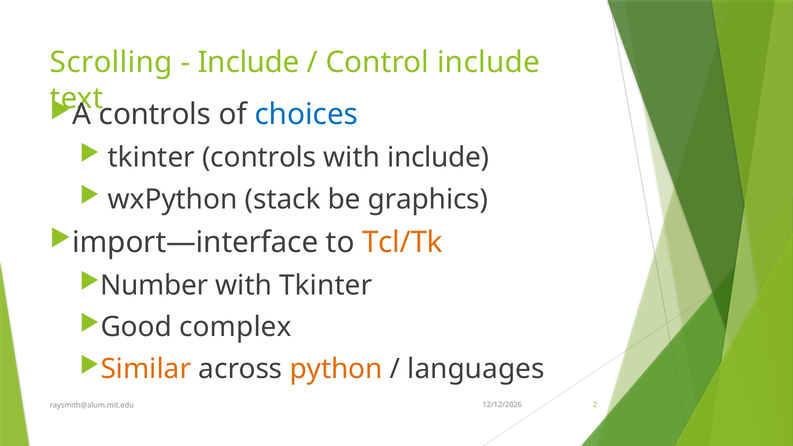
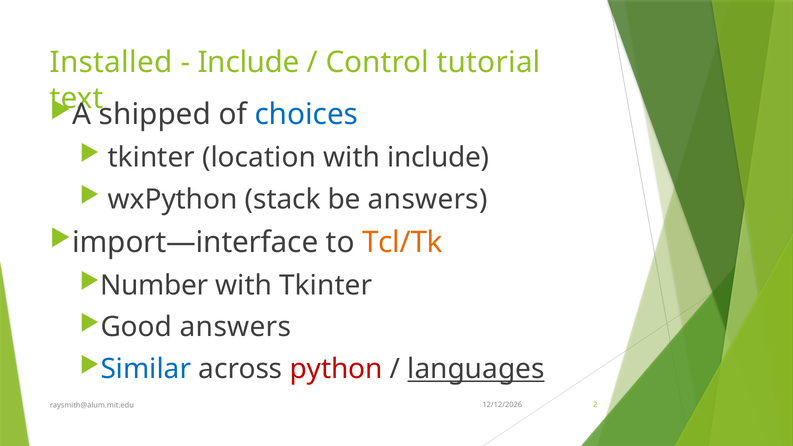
Scrolling: Scrolling -> Installed (111, 63)
Control include: include -> tutorial (489, 63)
controls: controls -> shipped (155, 115)
tkinter controls: controls -> location (259, 157)
be graphics: graphics -> answers (428, 199)
Good complex: complex -> answers (235, 327)
Similar colour: orange -> blue (146, 369)
python colour: orange -> red (336, 369)
languages underline: none -> present (476, 369)
